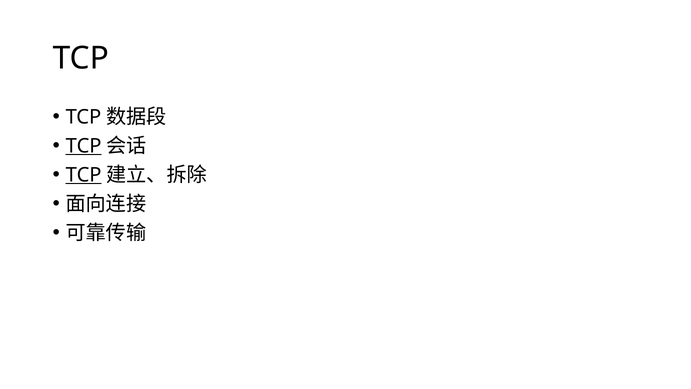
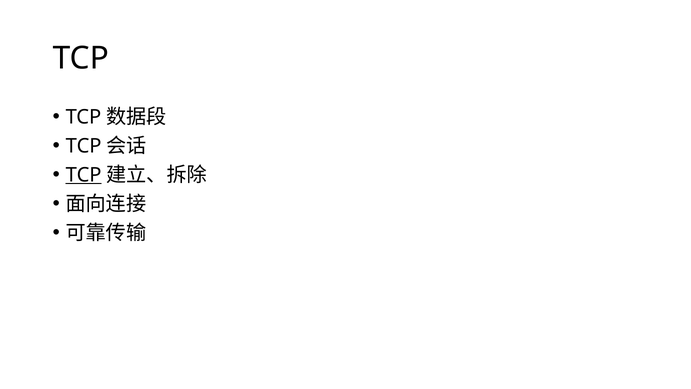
TCP underline: present -> none (84, 146)
